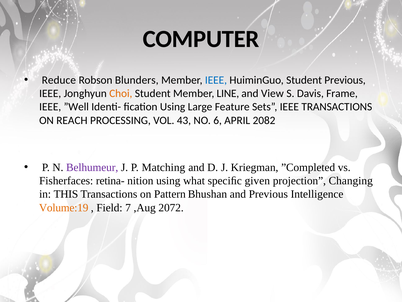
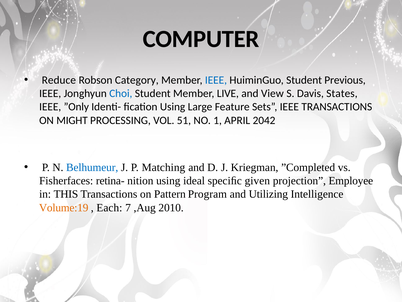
Blunders: Blunders -> Category (137, 80)
Choi colour: orange -> blue (121, 93)
LINE: LINE -> LIVE (228, 93)
Frame: Frame -> States (342, 93)
”Well: ”Well -> ”Only (76, 107)
REACH: REACH -> MIGHT (72, 120)
43: 43 -> 51 (184, 120)
6: 6 -> 1 (218, 120)
2082: 2082 -> 2042 (264, 120)
Belhumeur colour: purple -> blue (92, 167)
what: what -> ideal (194, 181)
Changing: Changing -> Employee (351, 181)
Bhushan: Bhushan -> Program (207, 194)
and Previous: Previous -> Utilizing (268, 194)
Field: Field -> Each (109, 207)
2072: 2072 -> 2010 (171, 207)
